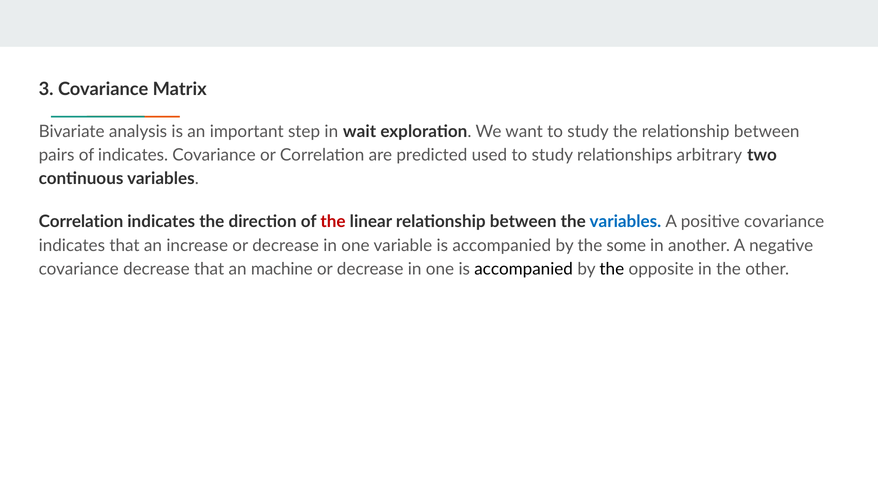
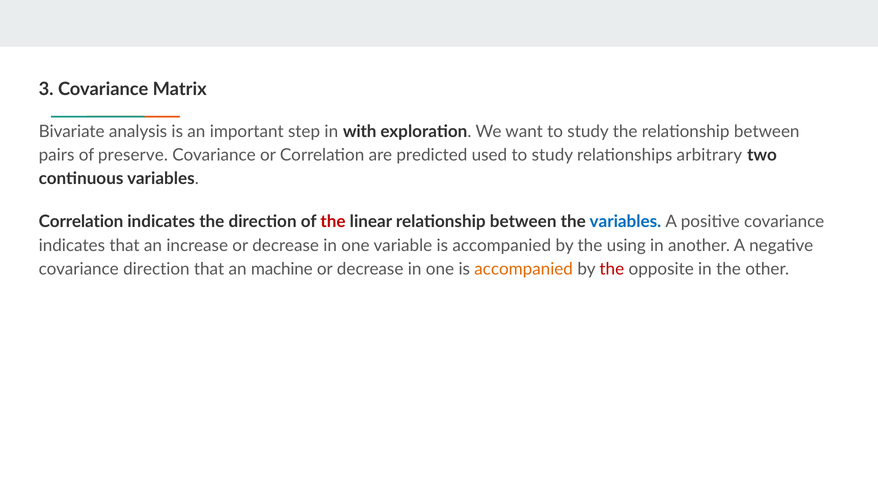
wait: wait -> with (360, 132)
of indicates: indicates -> preserve (133, 155)
some: some -> using (626, 245)
covariance decrease: decrease -> direction (156, 269)
accompanied colour: black -> orange (524, 269)
the colour: black -> red (612, 269)
